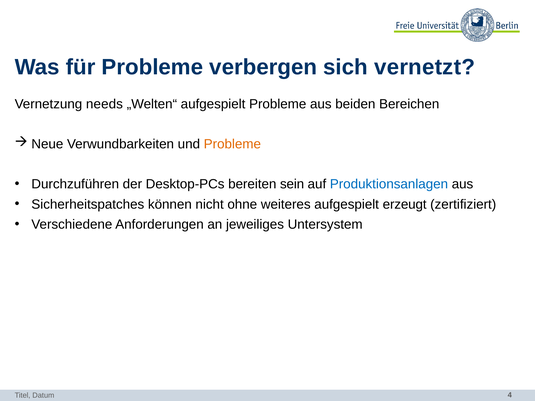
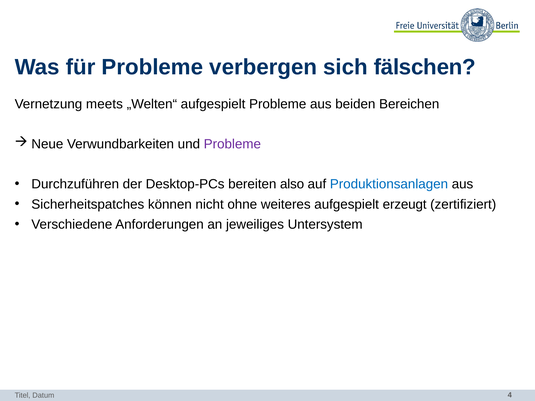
vernetzt: vernetzt -> fälschen (425, 67)
needs: needs -> meets (104, 104)
Probleme colour: orange -> purple (232, 144)
sein: sein -> also (292, 184)
